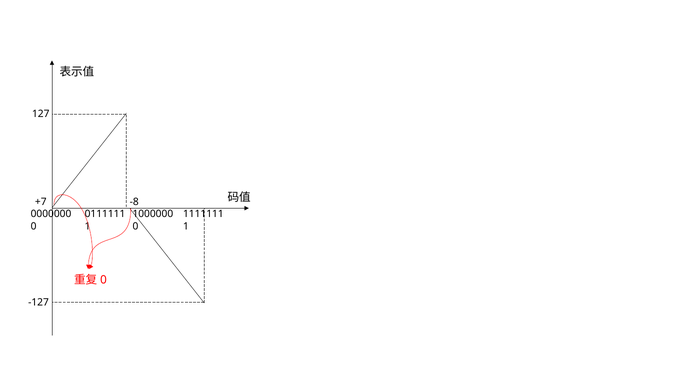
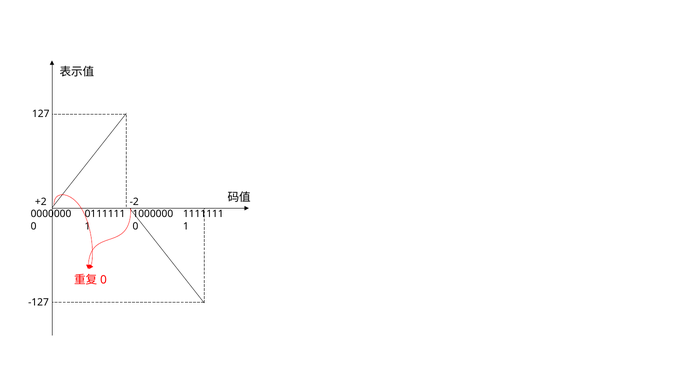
+7: +7 -> +2 (41, 202)
-8: -8 -> -2 (134, 202)
